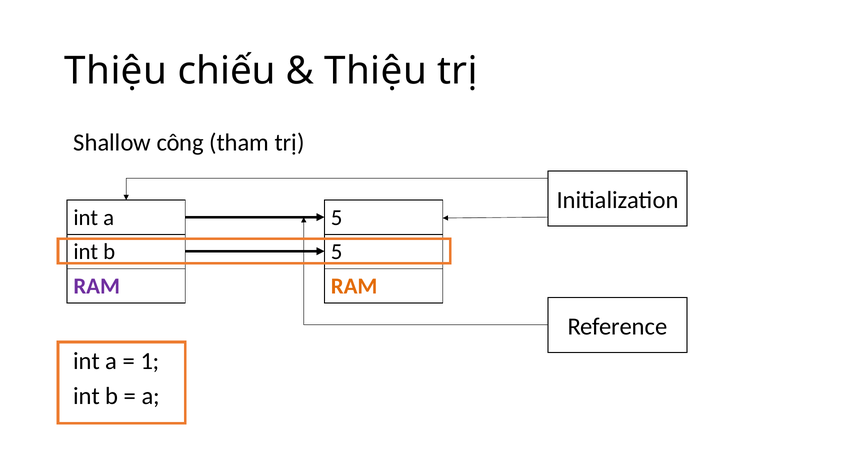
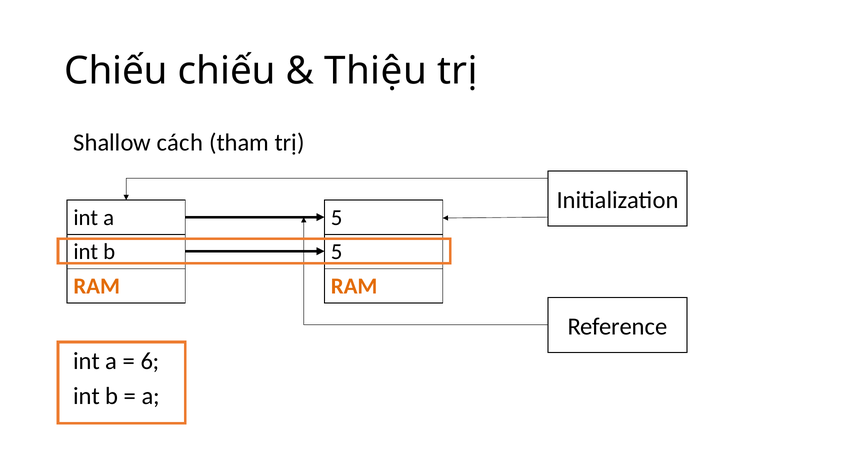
Thiệu: Thiệu -> Chiếu (116, 71)
công: công -> cách (180, 143)
RAM colour: purple -> orange (97, 286)
1: 1 -> 6 (150, 361)
